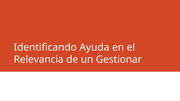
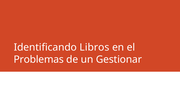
Ayuda: Ayuda -> Libros (94, 47)
Relevancia: Relevancia -> Problemas (39, 60)
